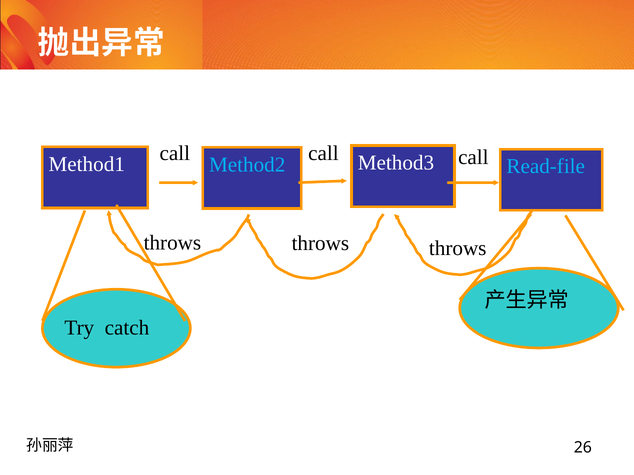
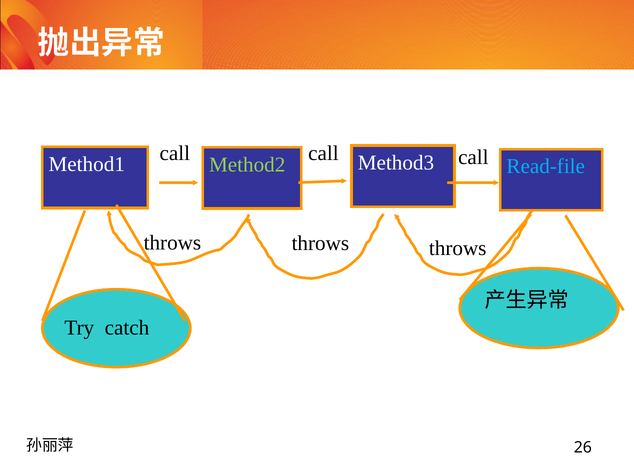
Method2 colour: light blue -> light green (247, 165)
